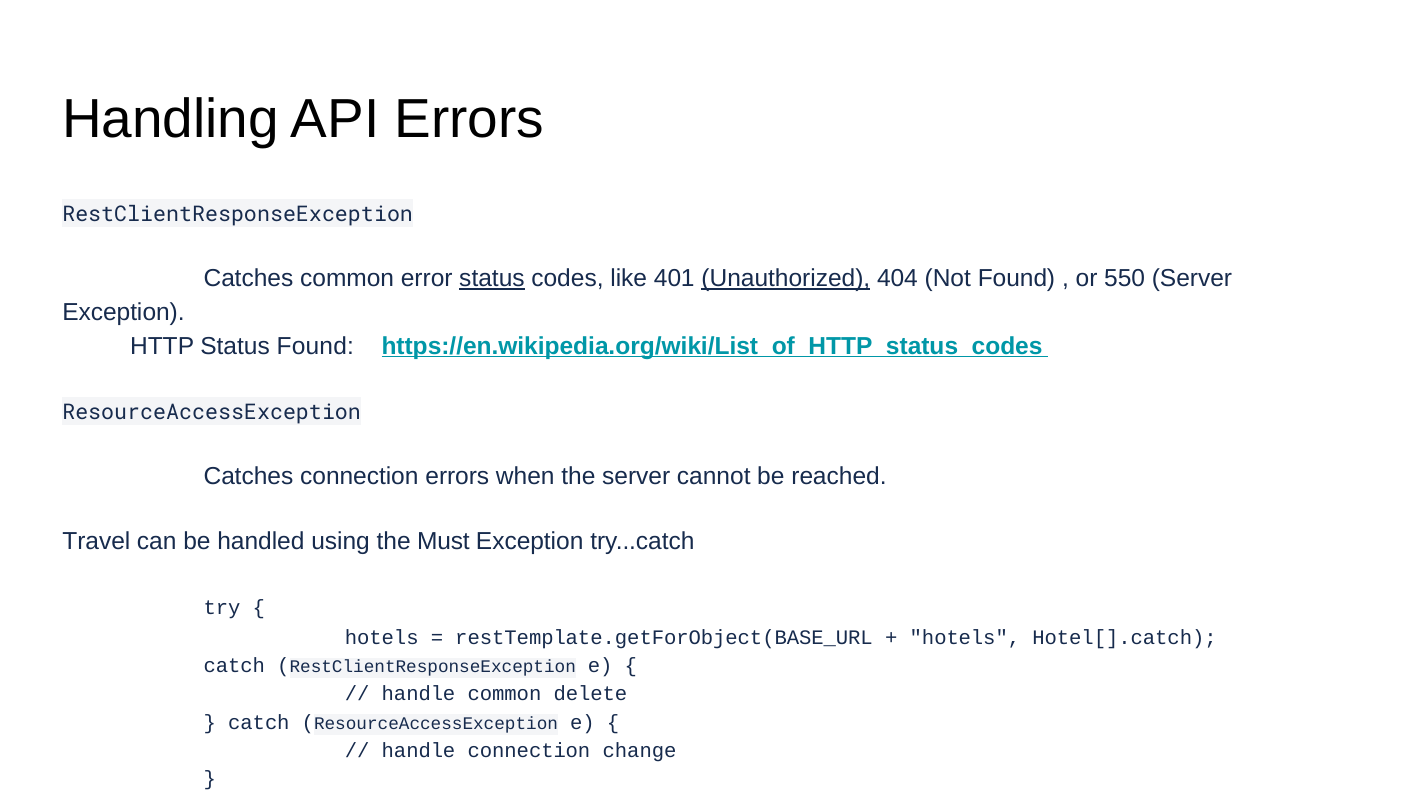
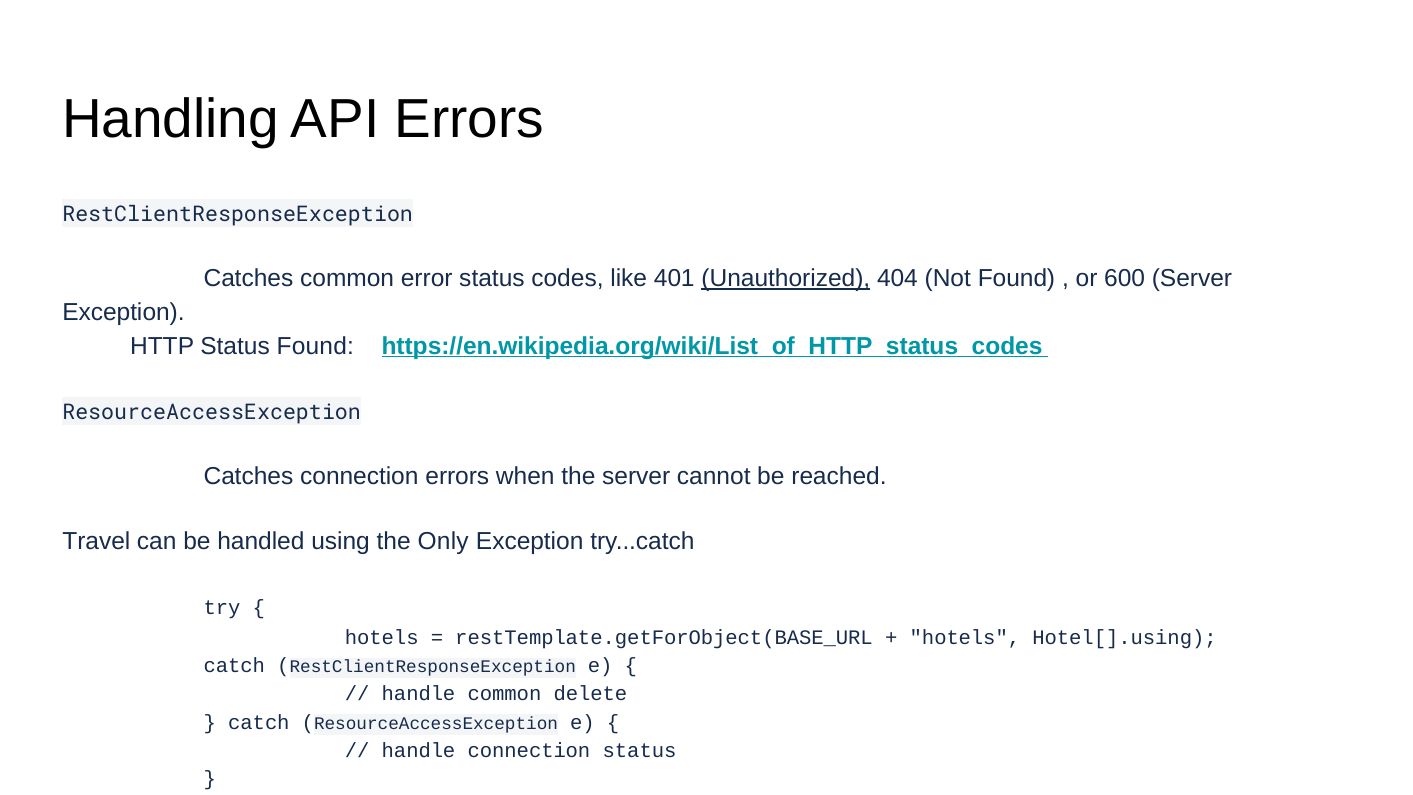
status underline: present -> none (492, 278)
550: 550 -> 600 (1125, 278)
Must: Must -> Only (443, 541)
Hotel[].catch: Hotel[].catch -> Hotel[].using (1125, 637)
connection change: change -> status (640, 751)
